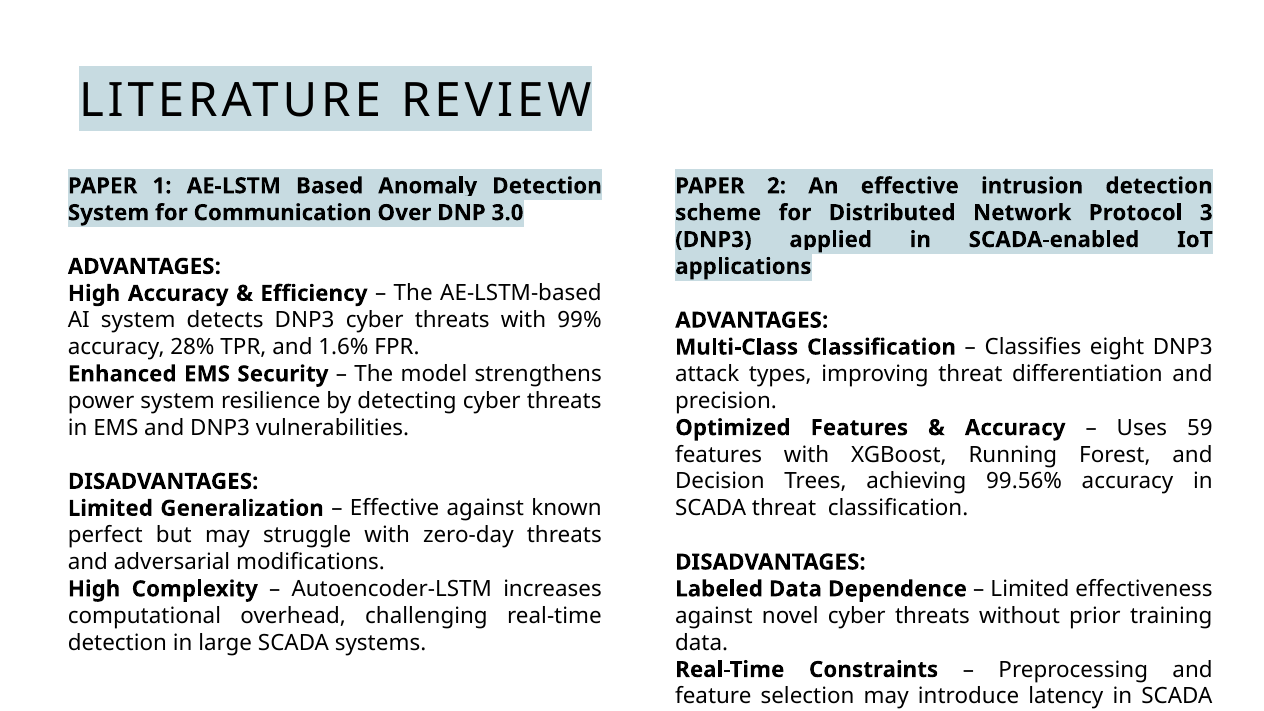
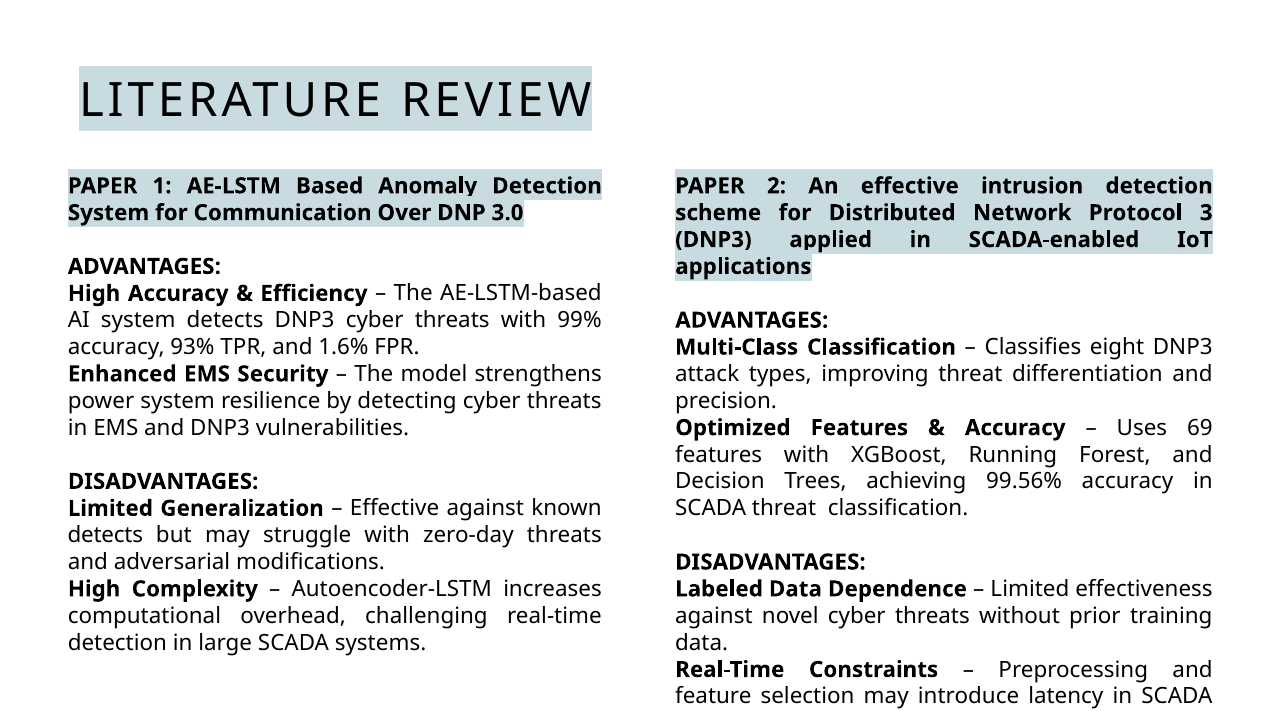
28%: 28% -> 93% (192, 347)
59: 59 -> 69 (1200, 428)
perfect: perfect -> detects (105, 535)
